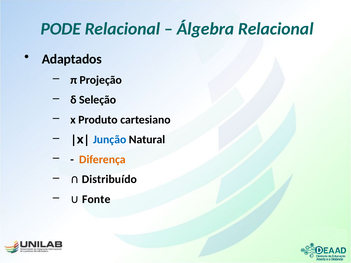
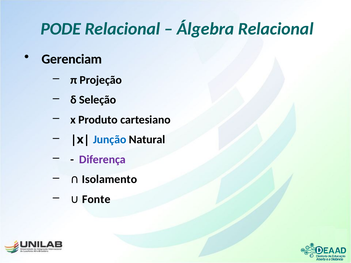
Adaptados: Adaptados -> Gerenciam (72, 59)
Diferença colour: orange -> purple (102, 160)
Distribuído: Distribuído -> Isolamento (109, 179)
